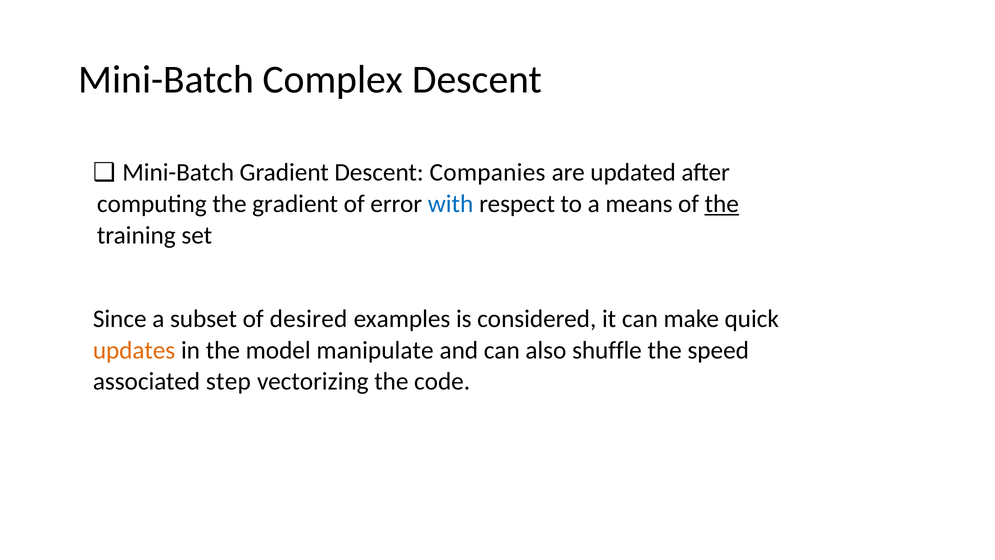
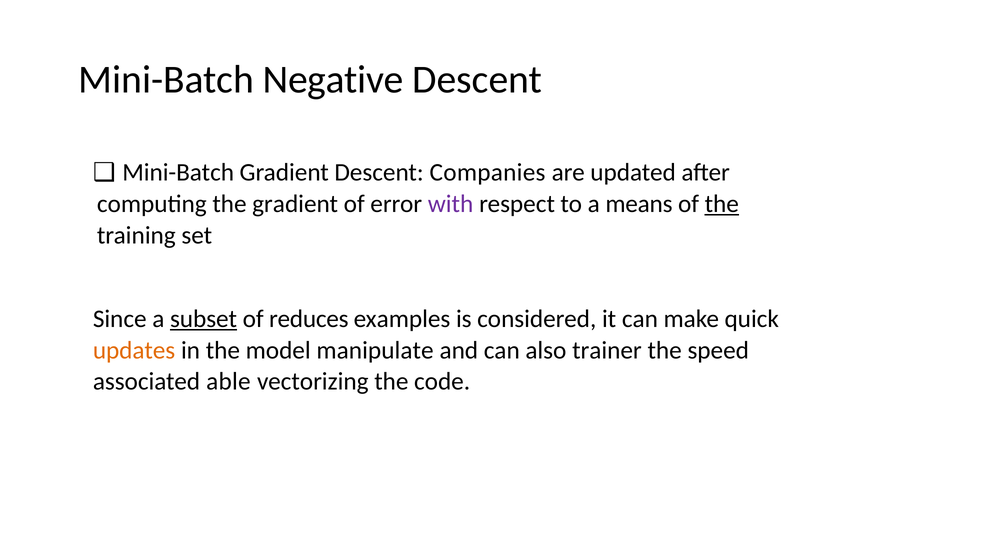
Complex: Complex -> Negative (333, 80)
with colour: blue -> purple (451, 204)
subset underline: none -> present (204, 319)
desired: desired -> reduces (309, 319)
shuffle: shuffle -> trainer (607, 350)
step: step -> able (228, 381)
